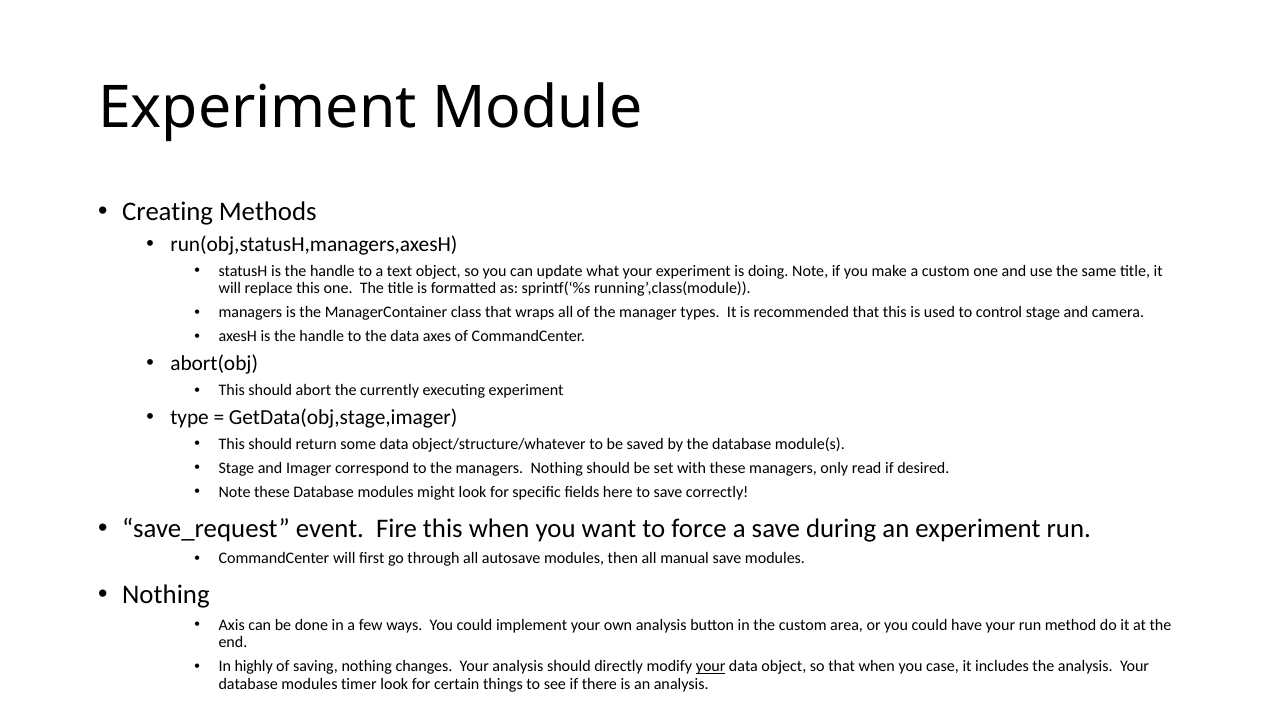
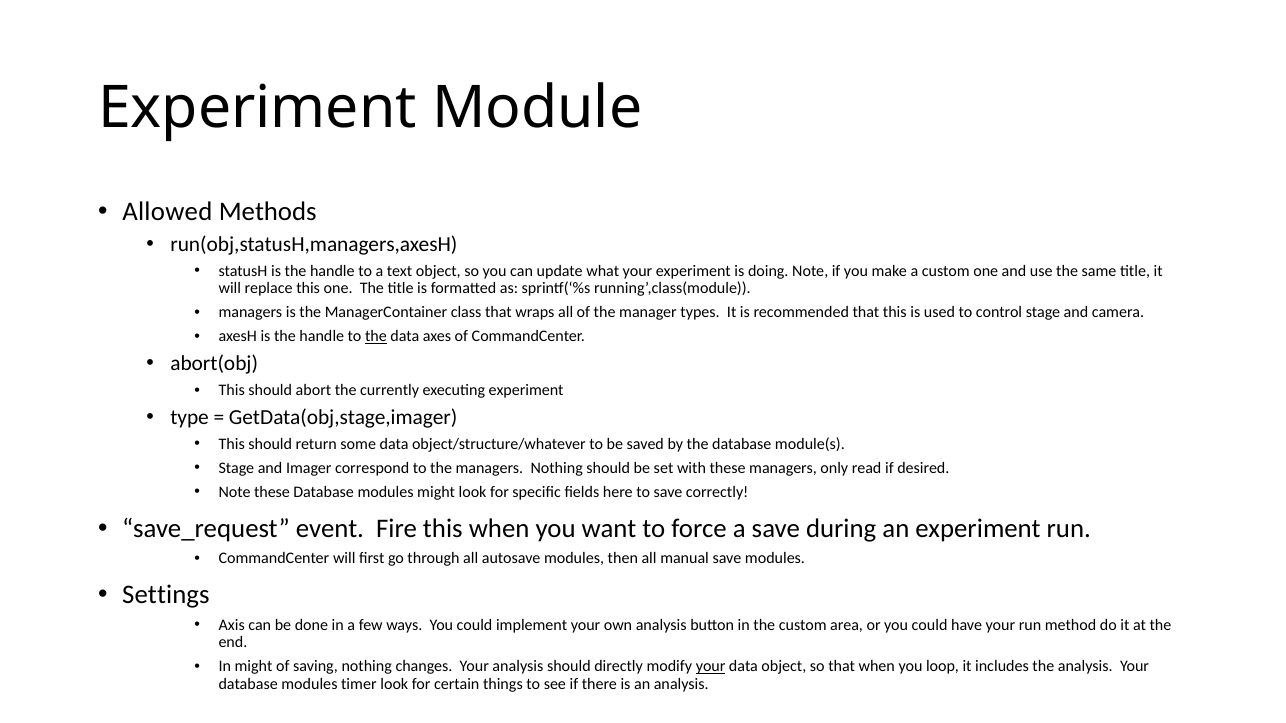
Creating: Creating -> Allowed (167, 212)
the underline: none -> present (376, 337)
Nothing: Nothing -> Settings (166, 595)
In highly: highly -> might (254, 667)
case: case -> loop (943, 667)
